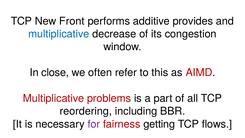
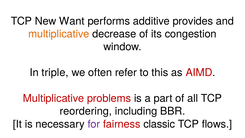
Front: Front -> Want (72, 21)
multiplicative colour: blue -> orange (59, 34)
close: close -> triple (55, 73)
getting: getting -> classic (159, 124)
